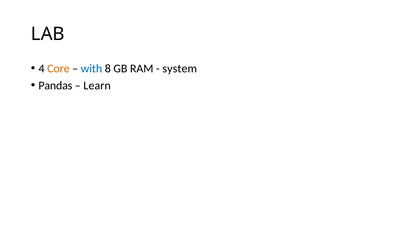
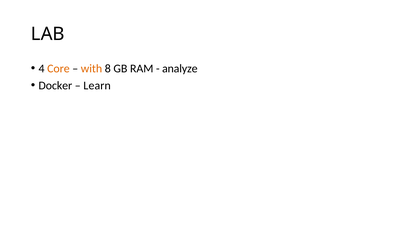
with colour: blue -> orange (91, 69)
system: system -> analyze (180, 69)
Pandas: Pandas -> Docker (55, 86)
